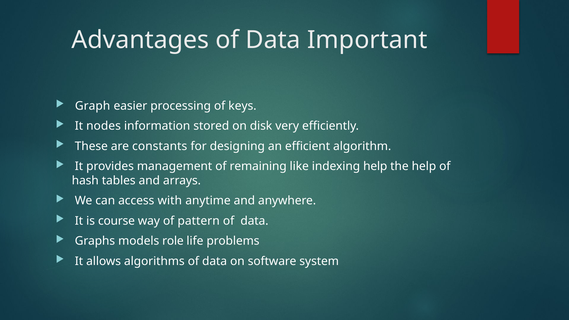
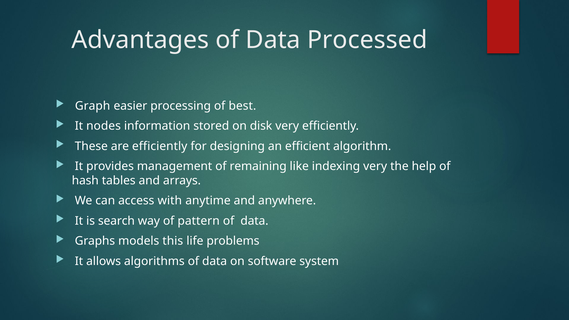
Important: Important -> Processed (367, 40)
keys: keys -> best (242, 106)
are constants: constants -> efficiently (160, 146)
indexing help: help -> very (375, 166)
course: course -> search (116, 221)
role: role -> this (173, 241)
